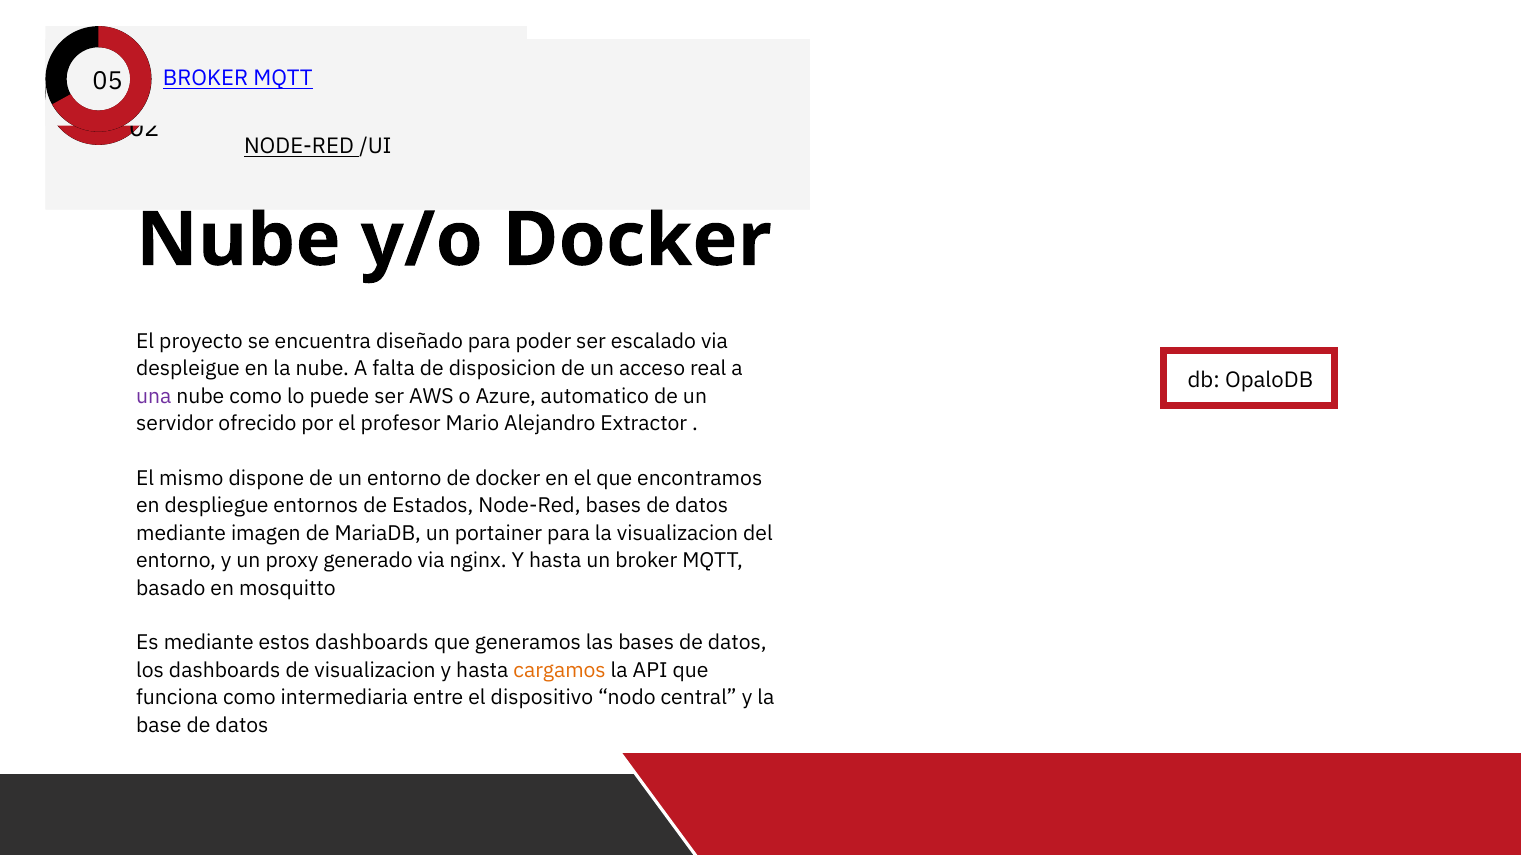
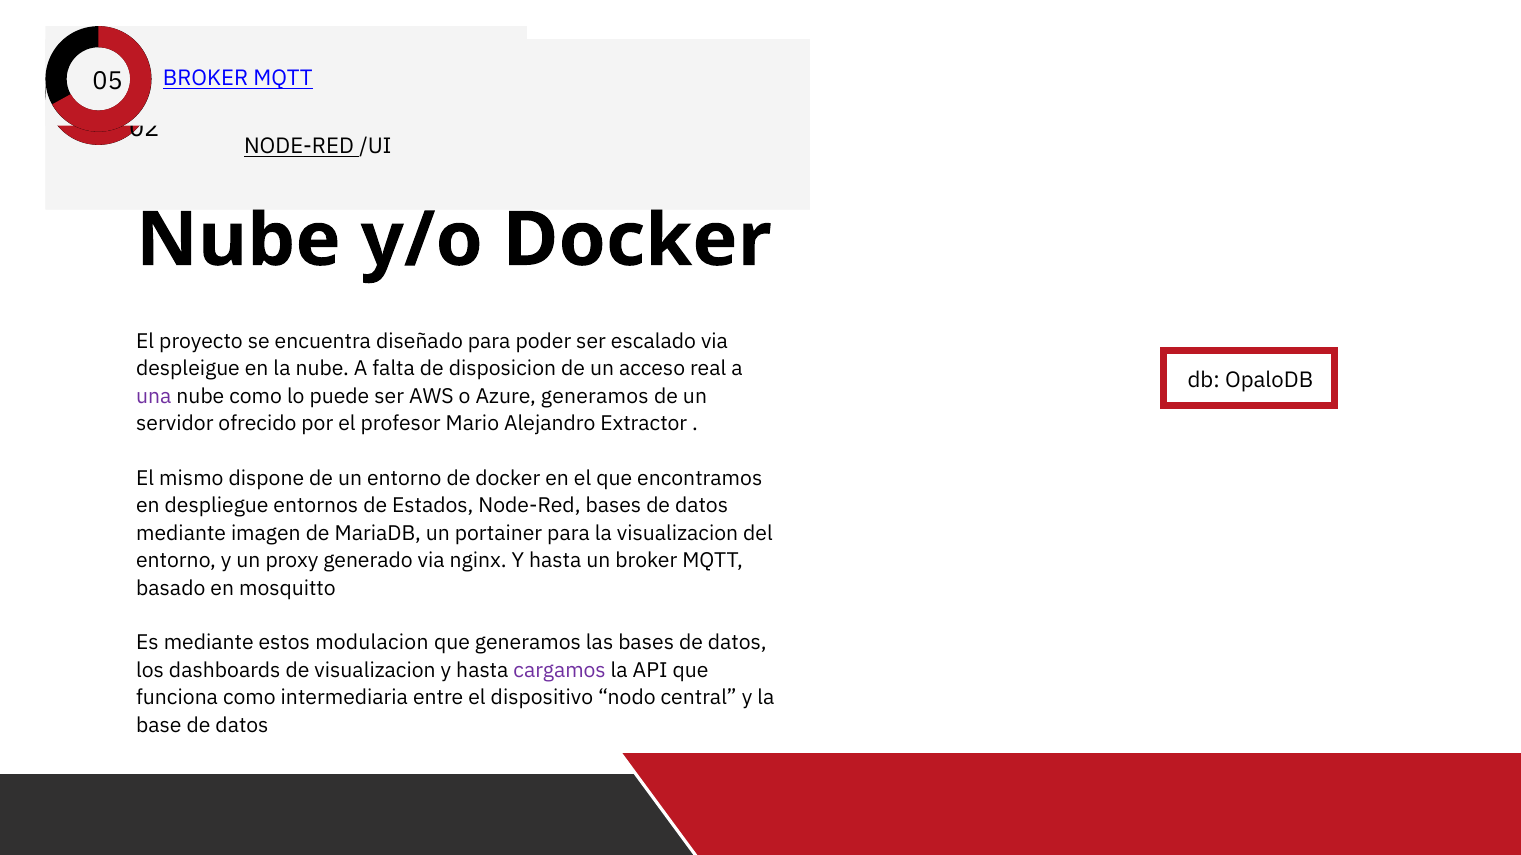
Azure automatico: automatico -> generamos (595, 396)
estos dashboards: dashboards -> modulacion (372, 643)
cargamos colour: orange -> purple (560, 671)
